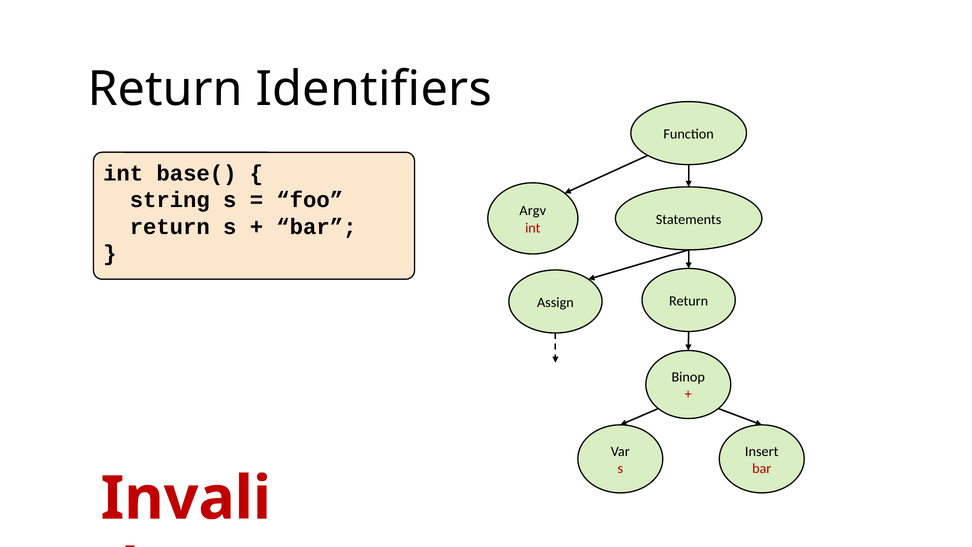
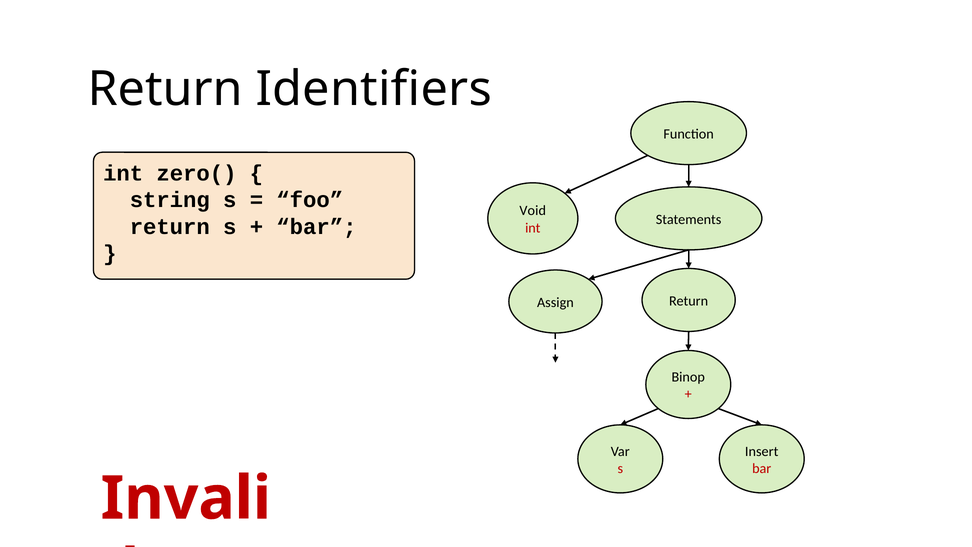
base(: base( -> zero( (197, 173)
Argv: Argv -> Void (533, 211)
